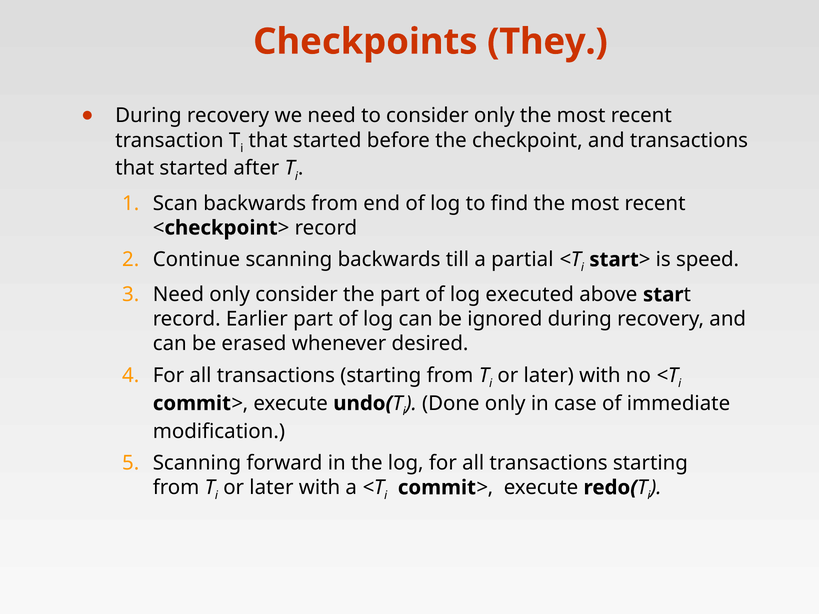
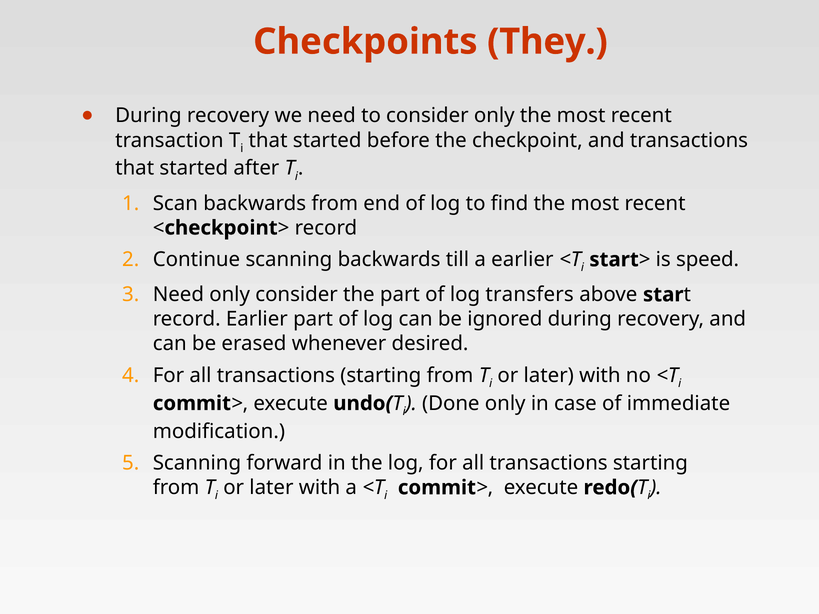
a partial: partial -> earlier (522, 260)
executed: executed -> transfers (530, 295)
